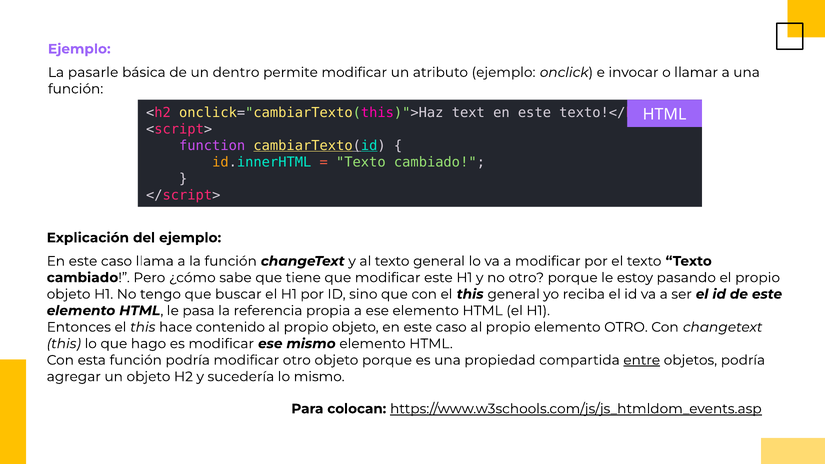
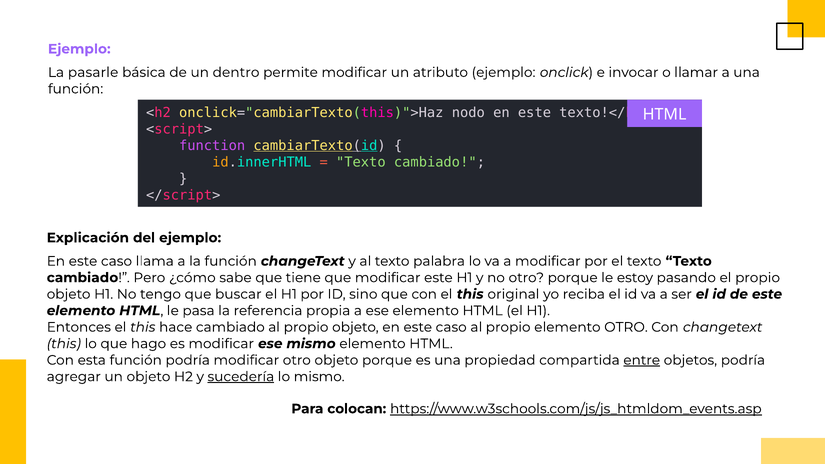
text: text -> nodo (468, 113)
texto general: general -> palabra (439, 261)
this general: general -> original (514, 294)
hace contenido: contenido -> cambiado (230, 327)
sucedería underline: none -> present (241, 377)
